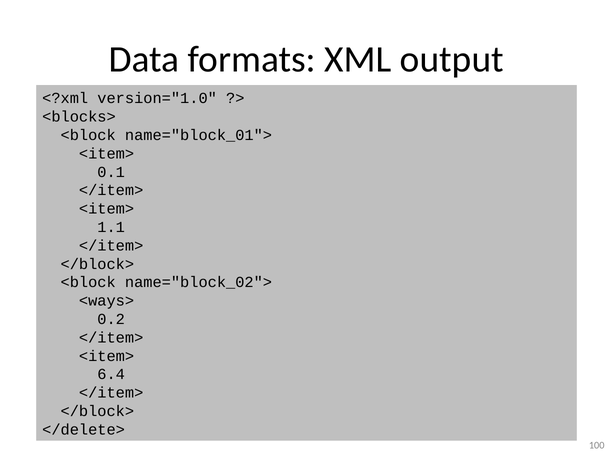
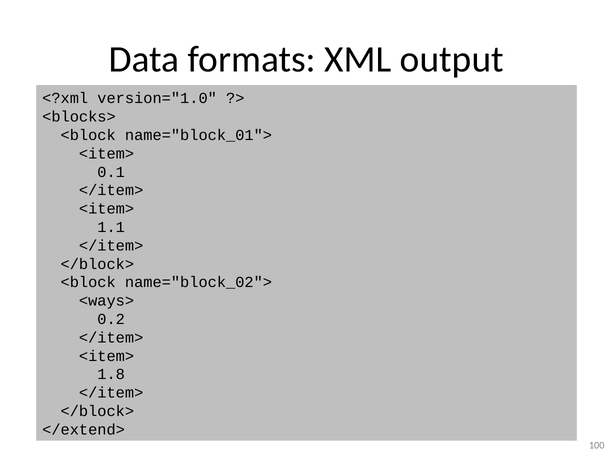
6.4: 6.4 -> 1.8 (111, 374)
</delete>: </delete> -> </extend> (84, 429)
